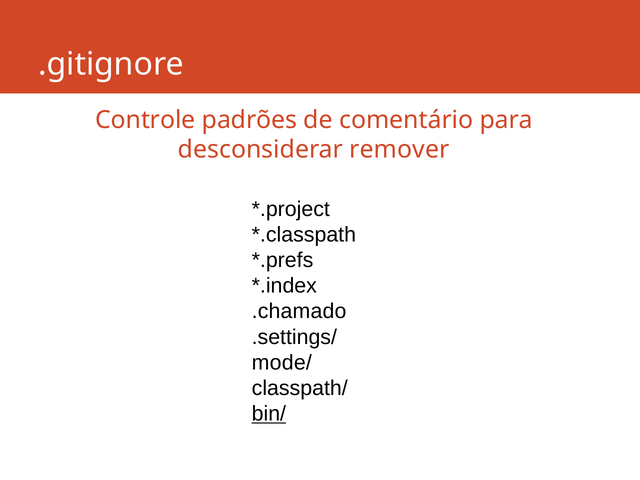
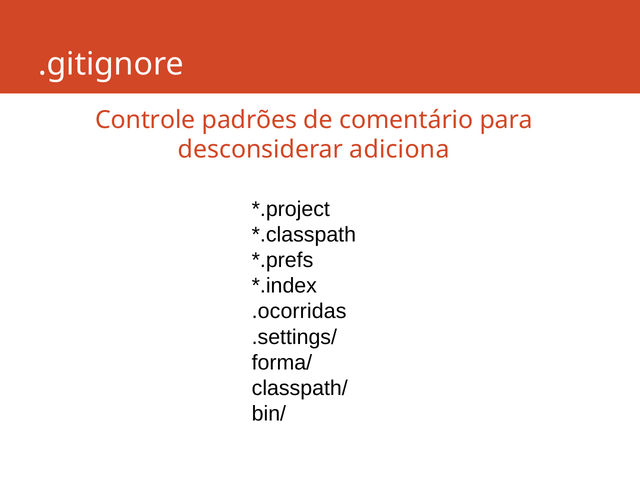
remover: remover -> adiciona (399, 150)
.chamado: .chamado -> .ocorridas (299, 311)
mode/: mode/ -> forma/ (282, 363)
bin/ underline: present -> none (269, 414)
